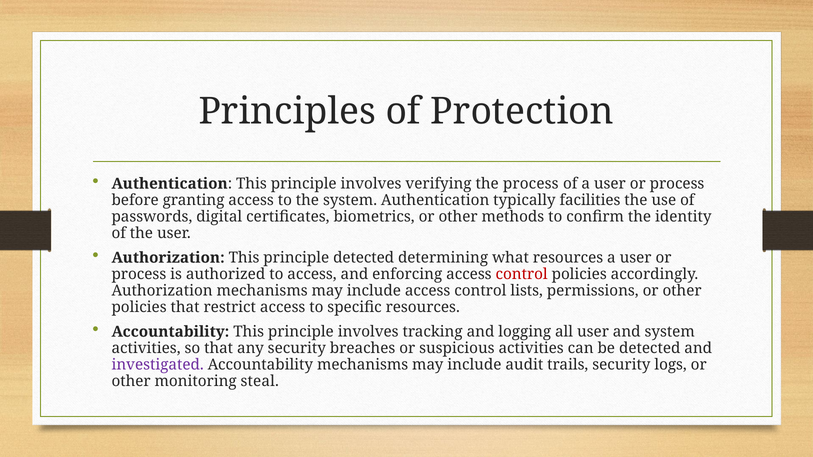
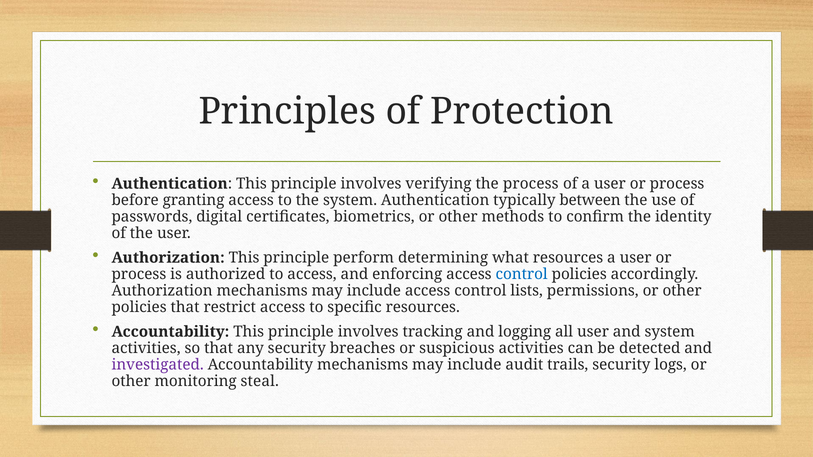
facilities: facilities -> between (590, 200)
principle detected: detected -> perform (364, 258)
control colour: red -> blue (522, 274)
